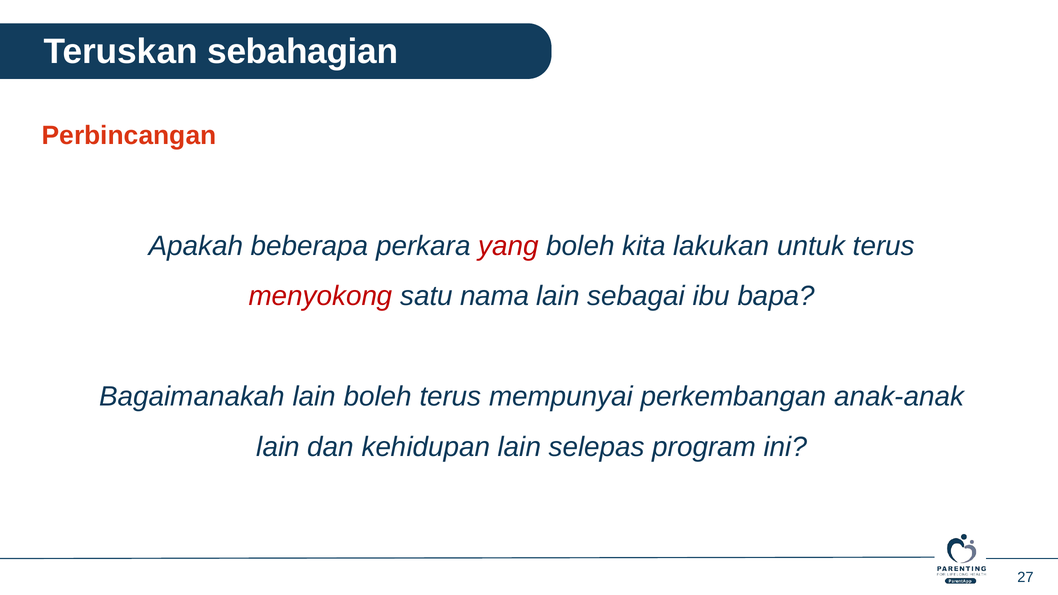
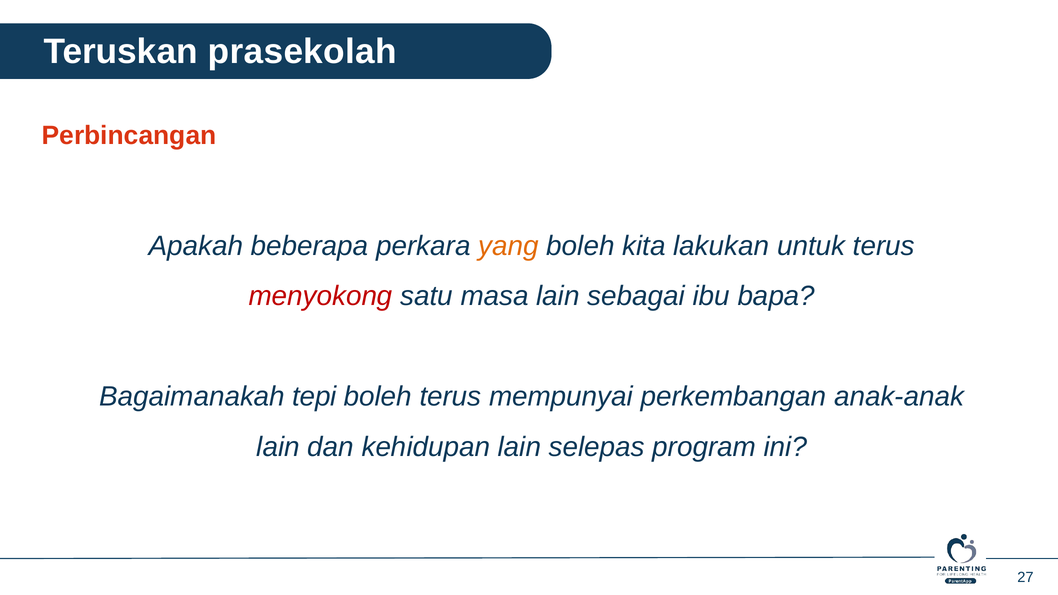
sebahagian: sebahagian -> prasekolah (302, 52)
yang colour: red -> orange (509, 246)
nama: nama -> masa (495, 296)
Bagaimanakah lain: lain -> tepi (314, 397)
